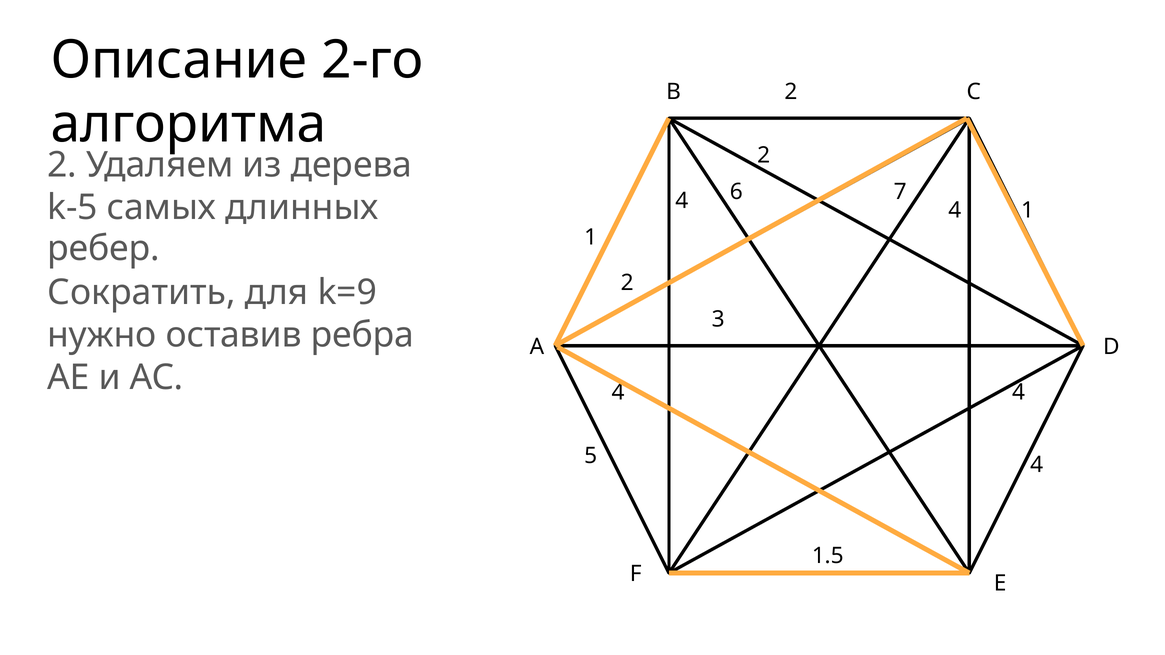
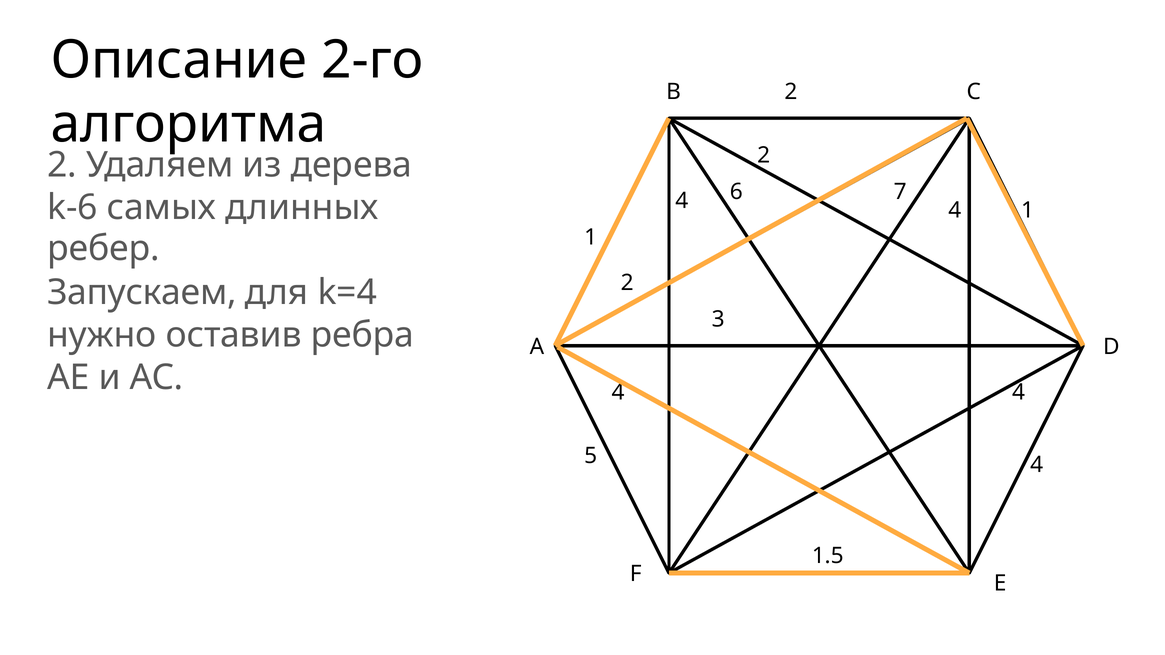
k-5: k-5 -> k-6 (73, 208)
Сократить: Сократить -> Запускаем (142, 293)
k=9: k=9 -> k=4 (347, 293)
